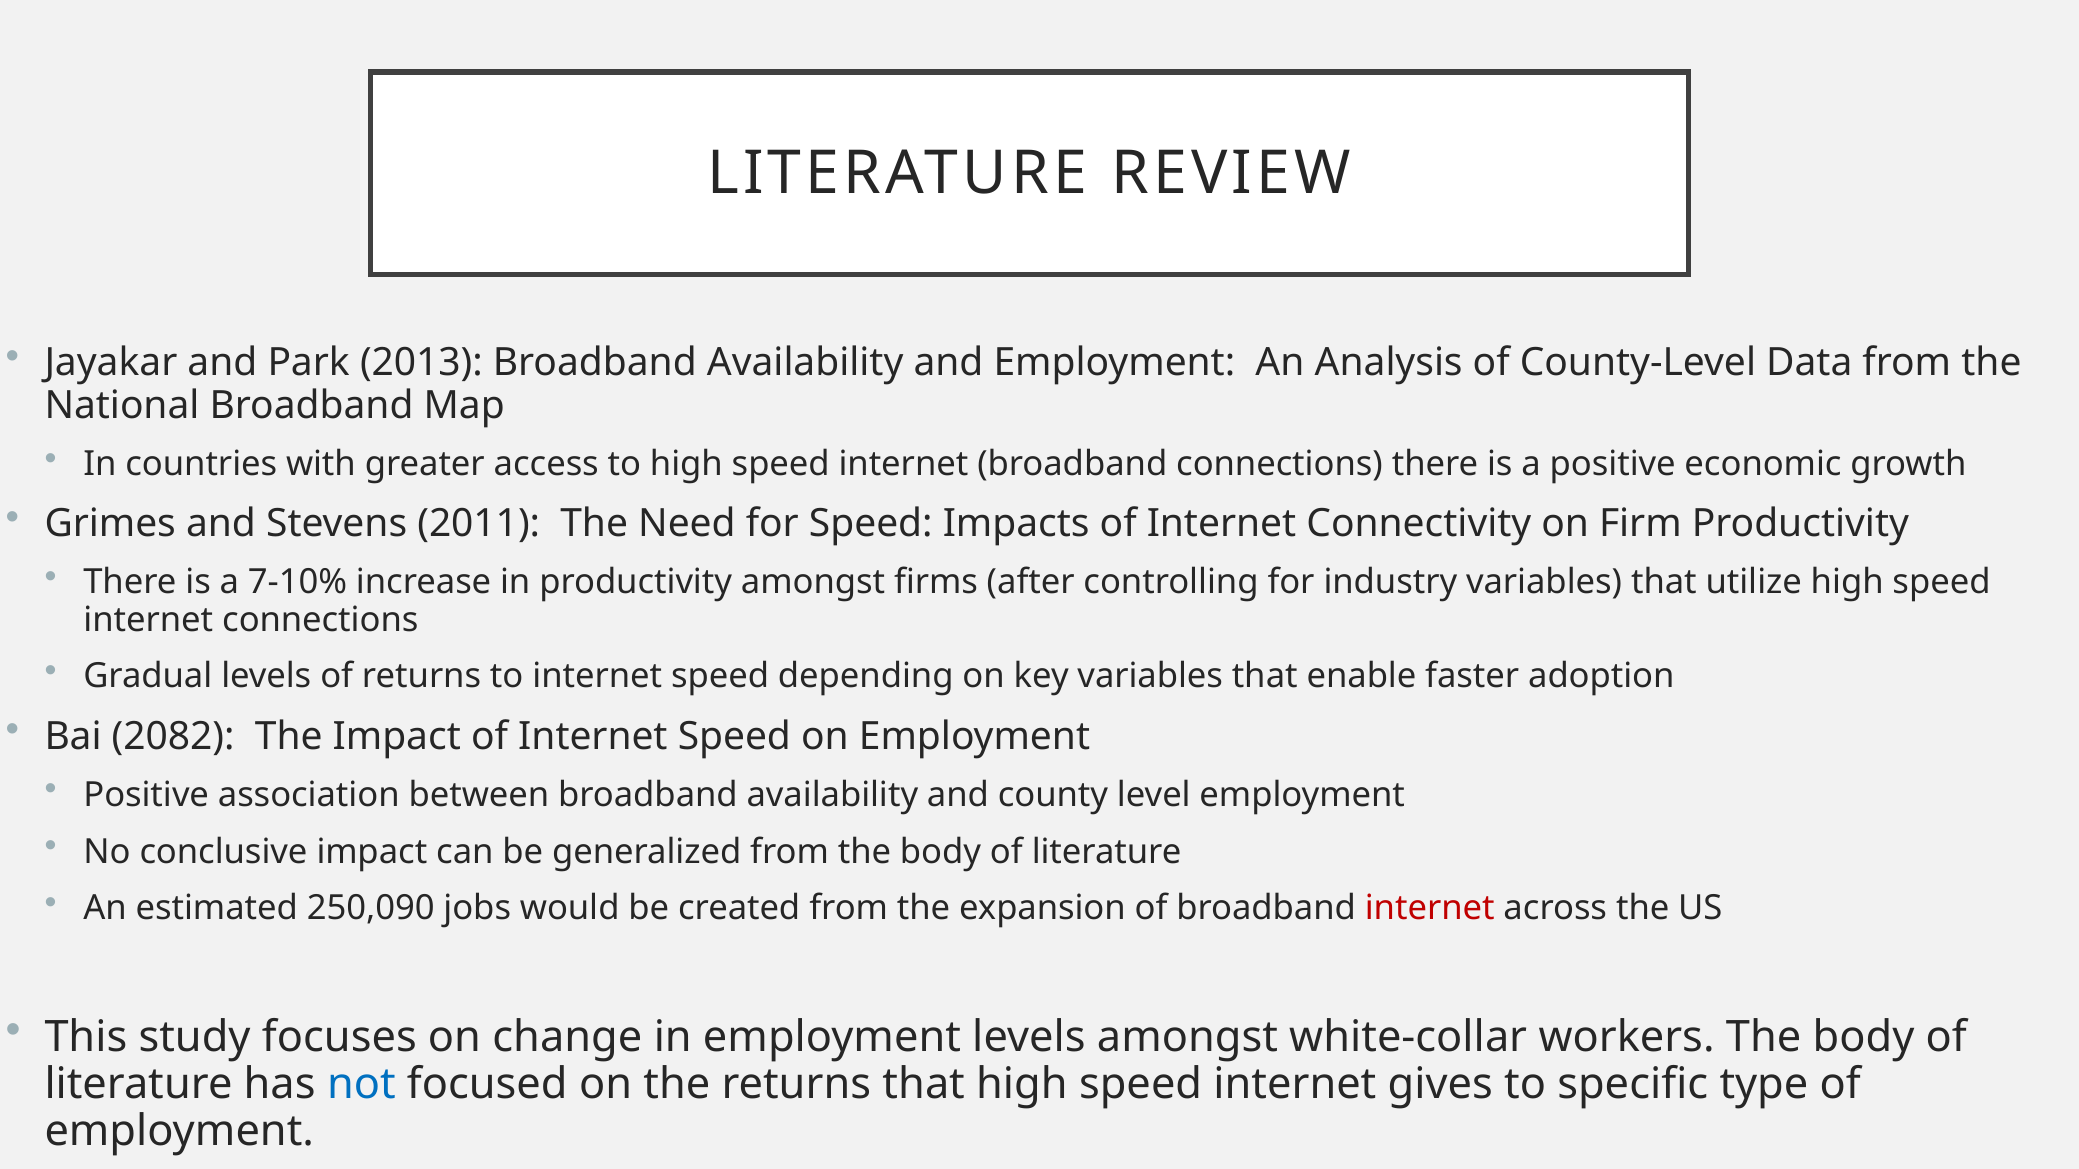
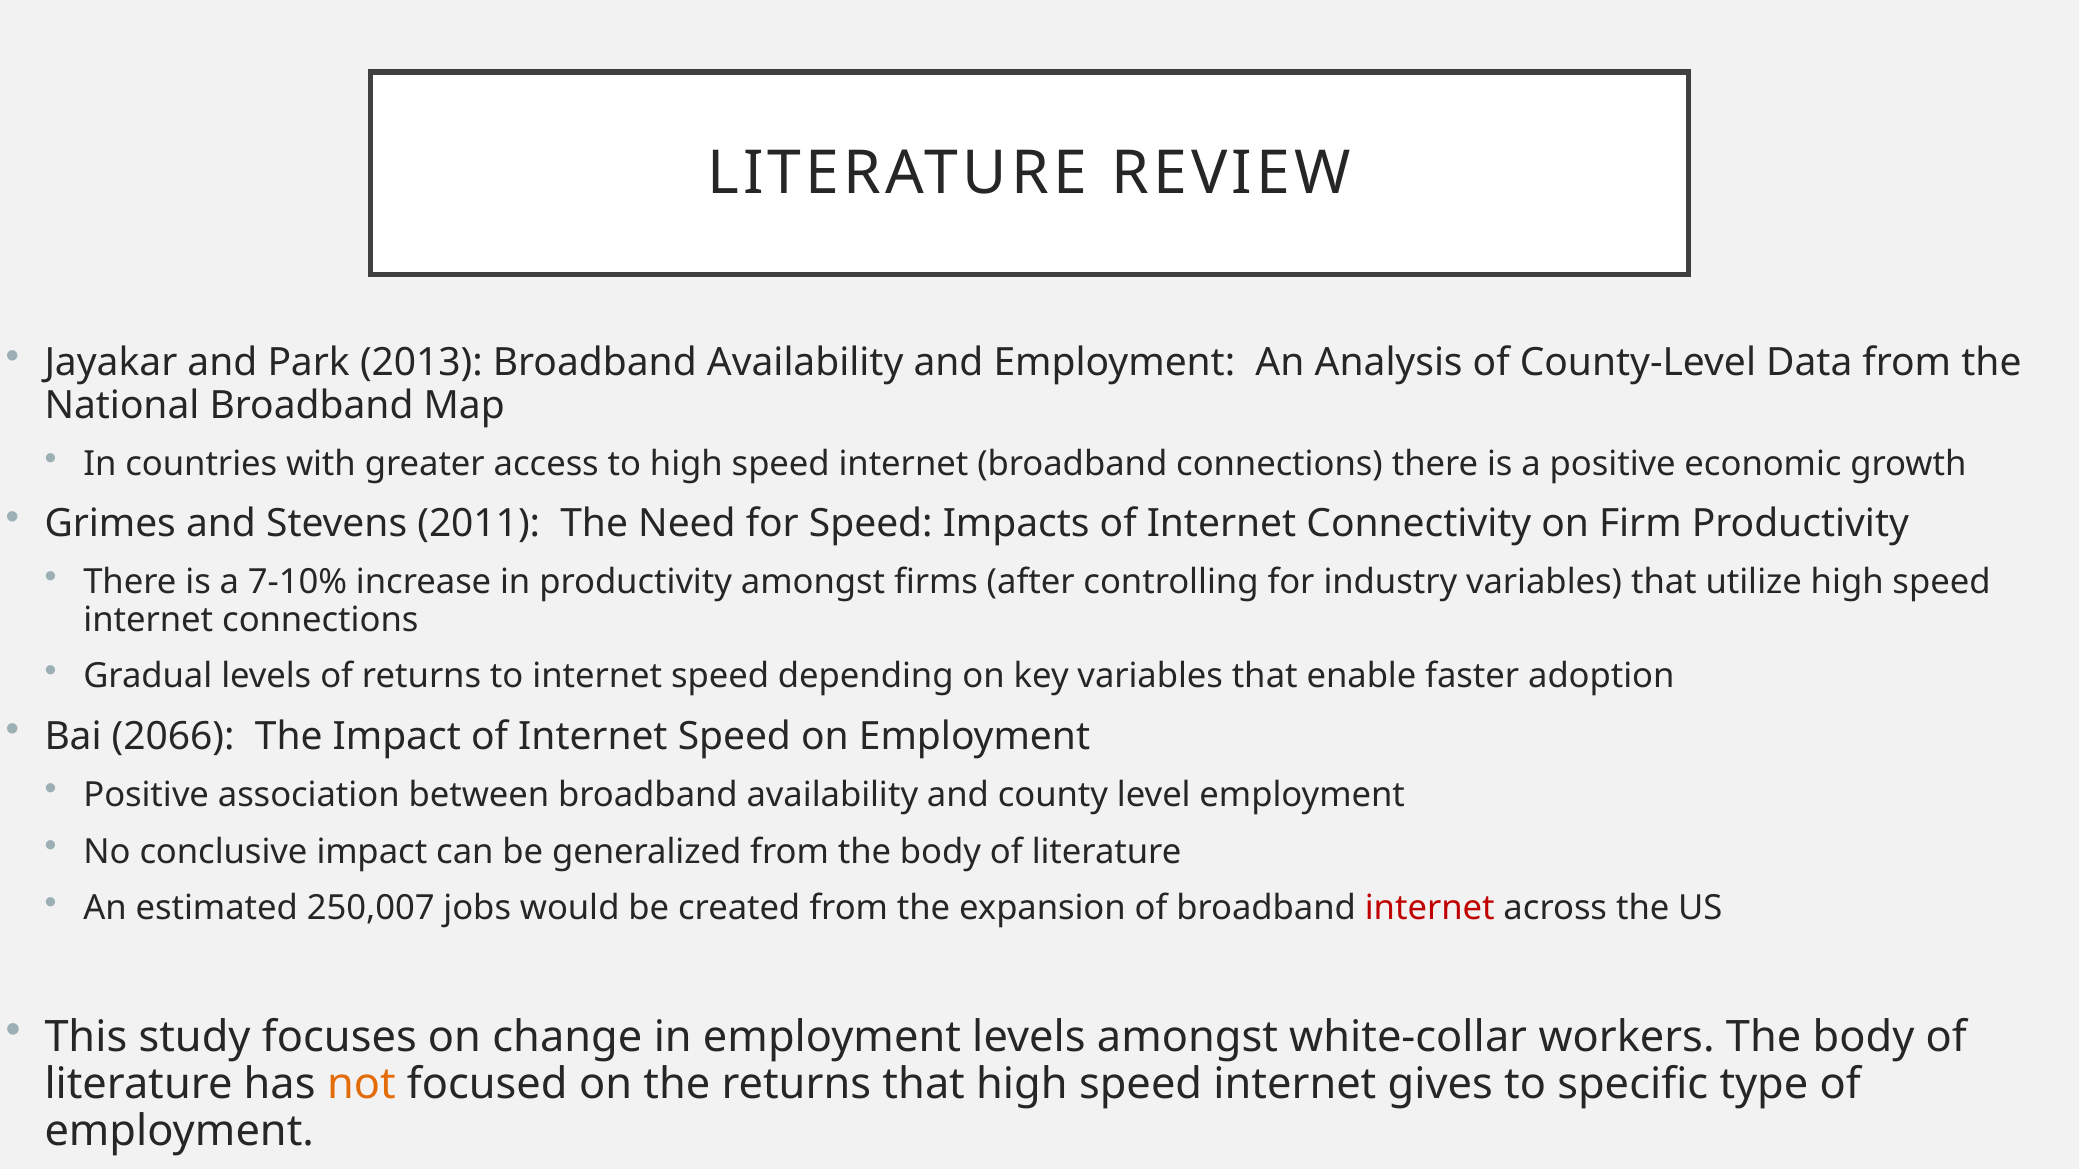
2082: 2082 -> 2066 (173, 736)
250,090: 250,090 -> 250,007 (371, 909)
not colour: blue -> orange (361, 1084)
